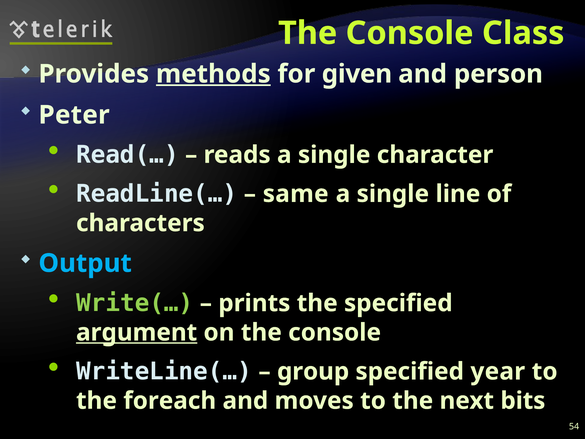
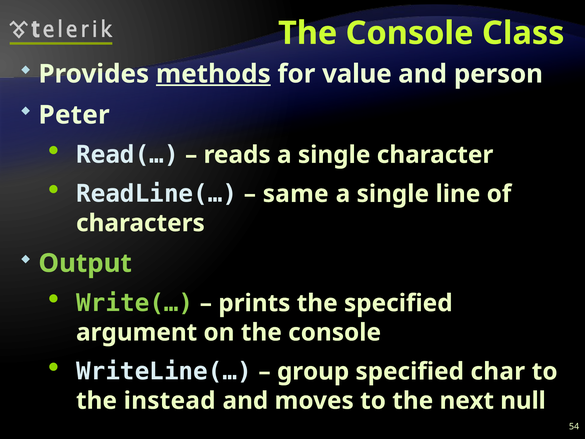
given: given -> value (357, 74)
Output colour: light blue -> light green (85, 263)
argument underline: present -> none (137, 332)
year: year -> char (498, 371)
foreach: foreach -> instead (170, 401)
bits: bits -> null (523, 401)
